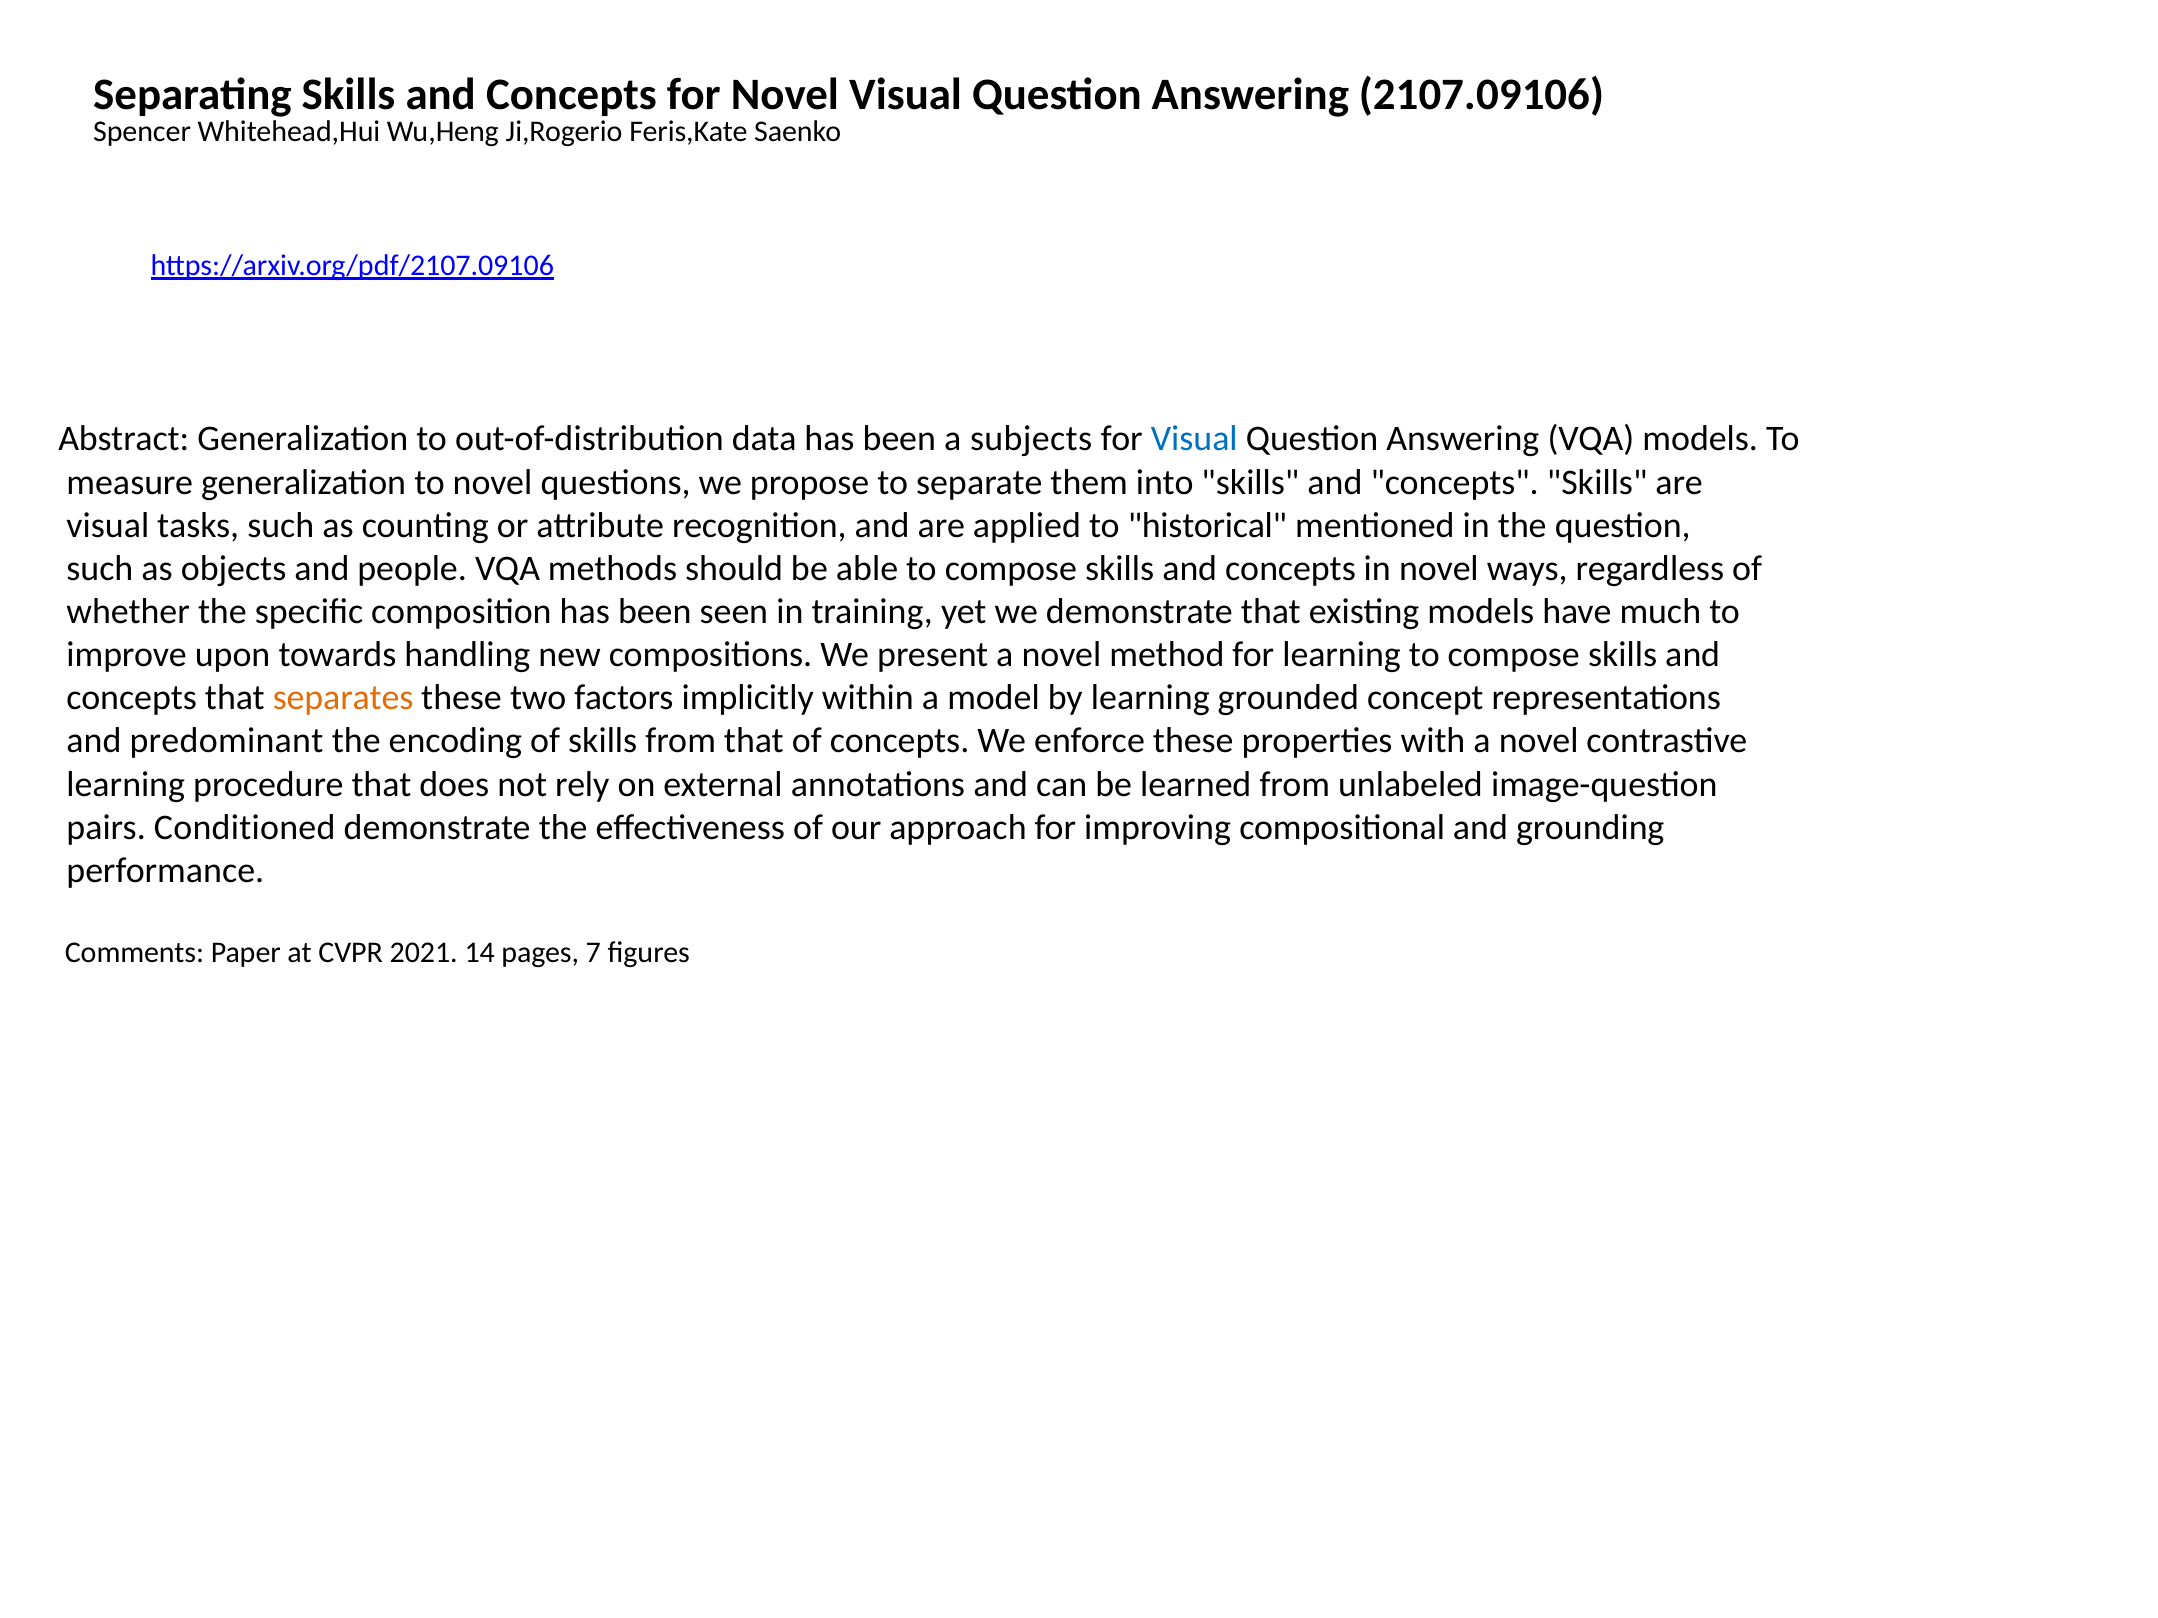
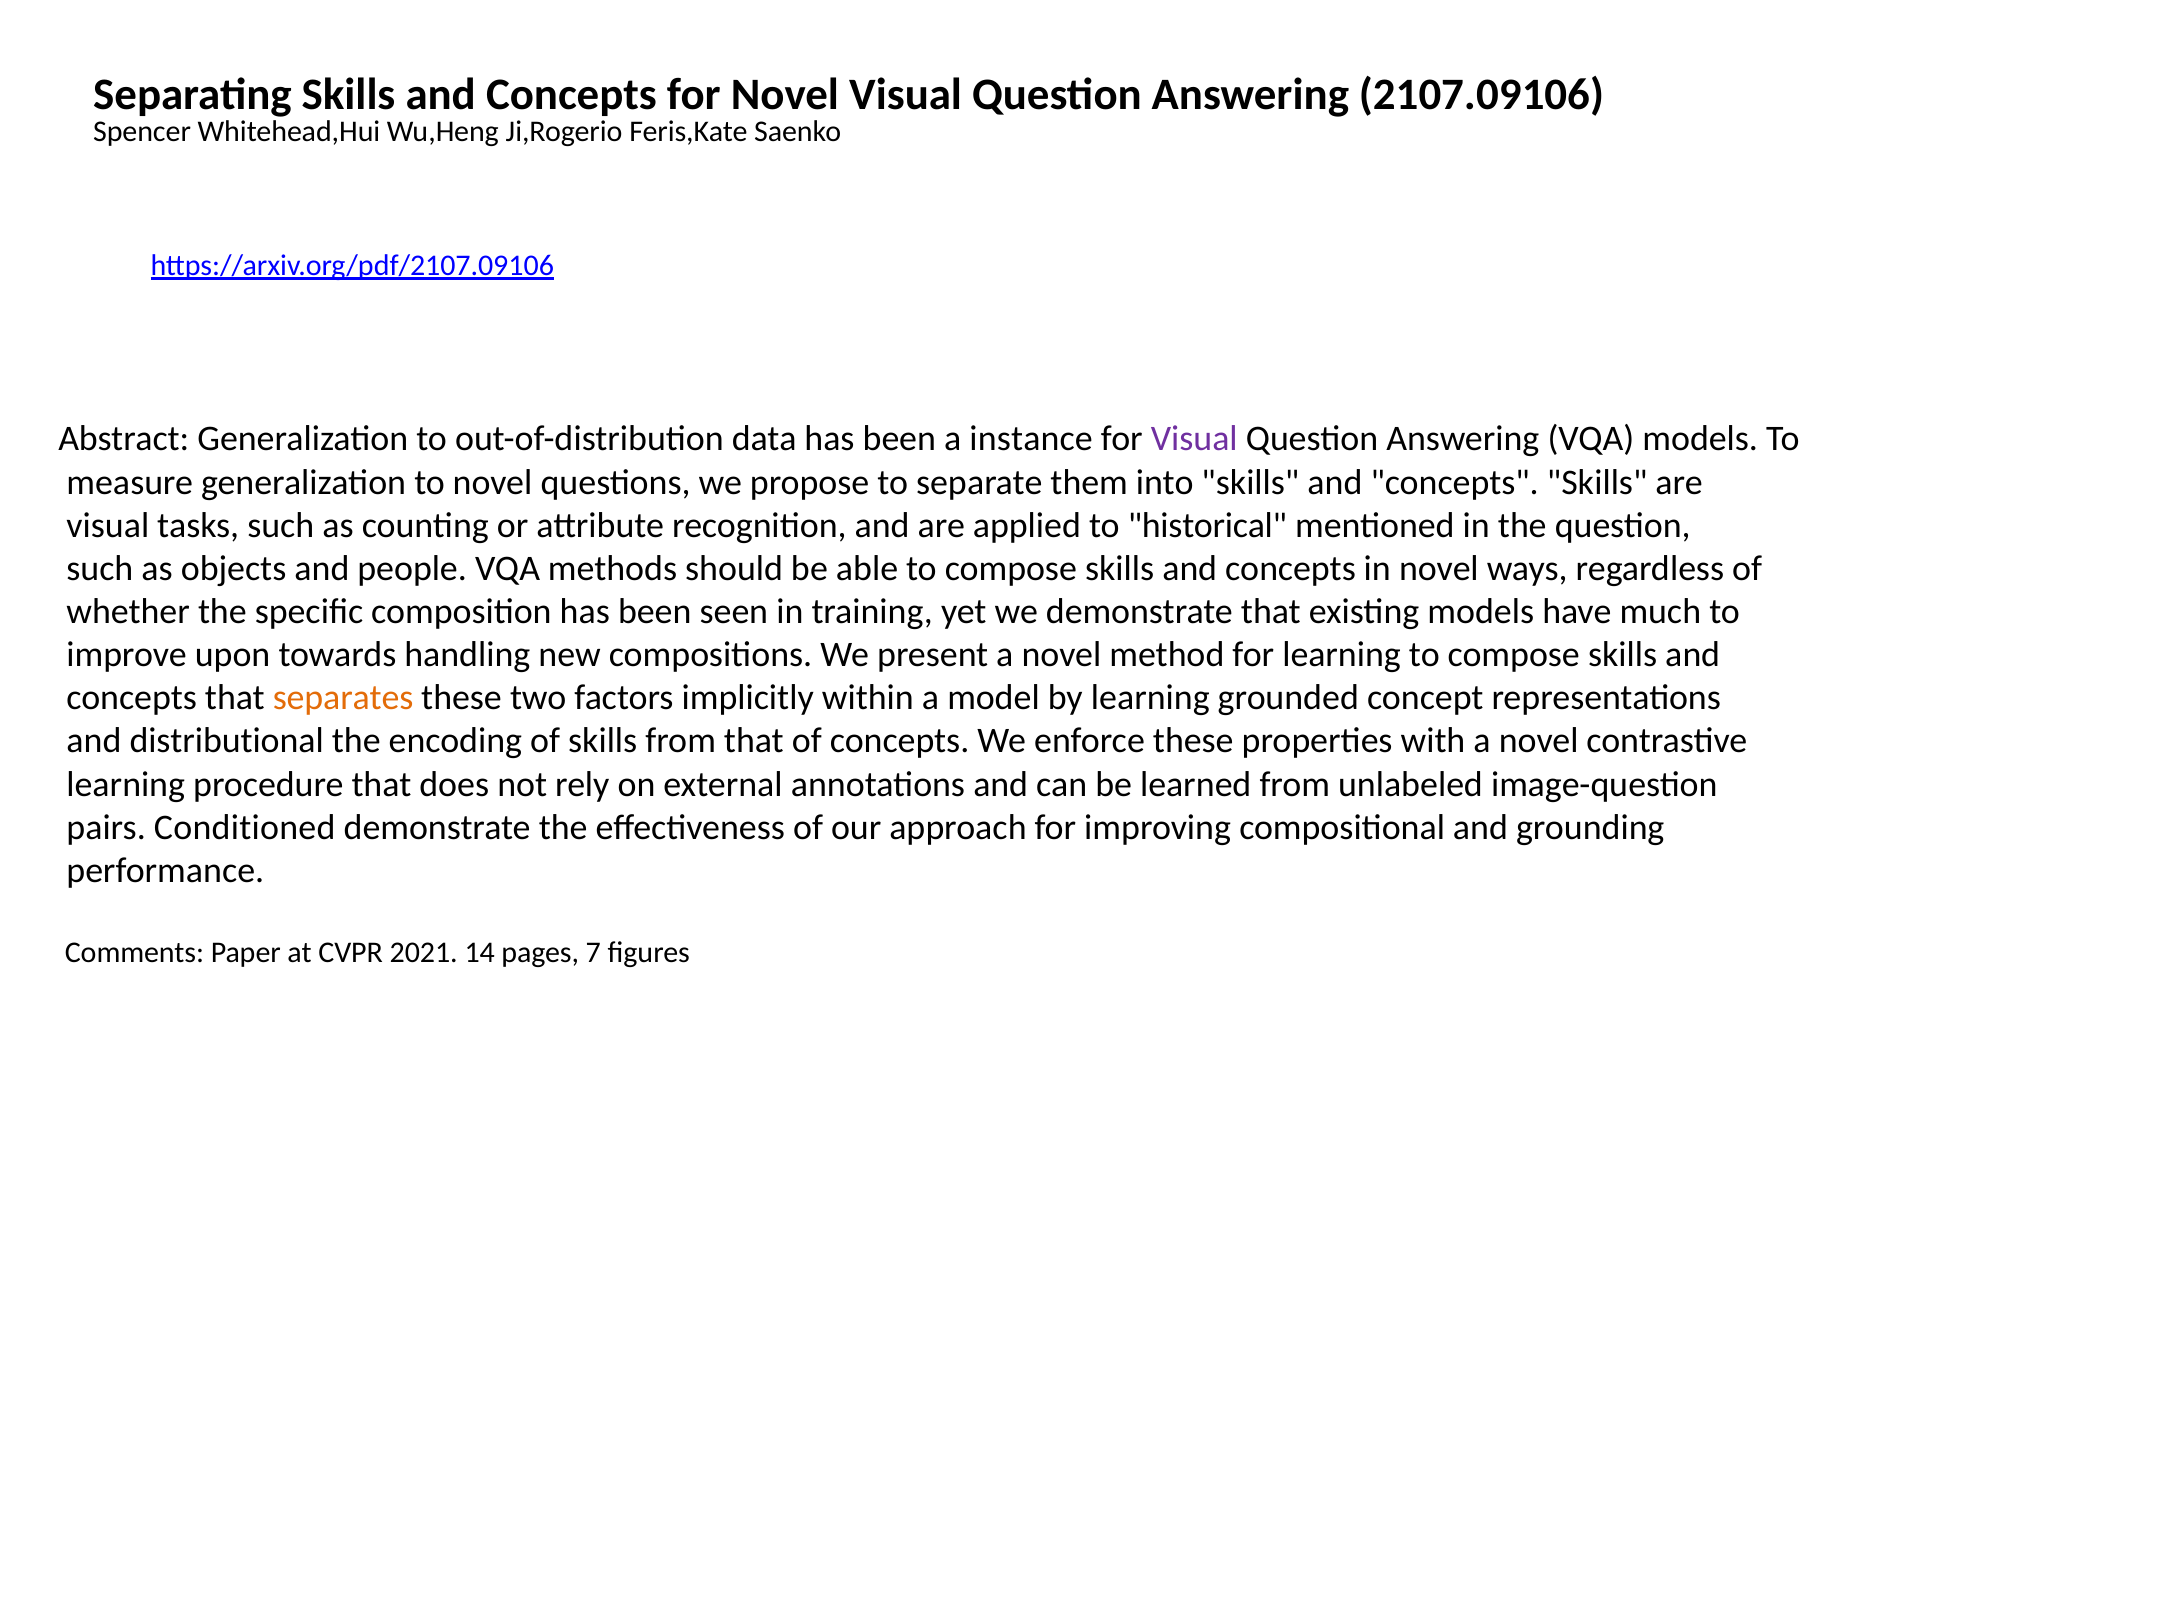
subjects: subjects -> instance (1031, 439)
Visual colour: blue -> purple (1194, 439)
predominant: predominant -> distributional (227, 741)
